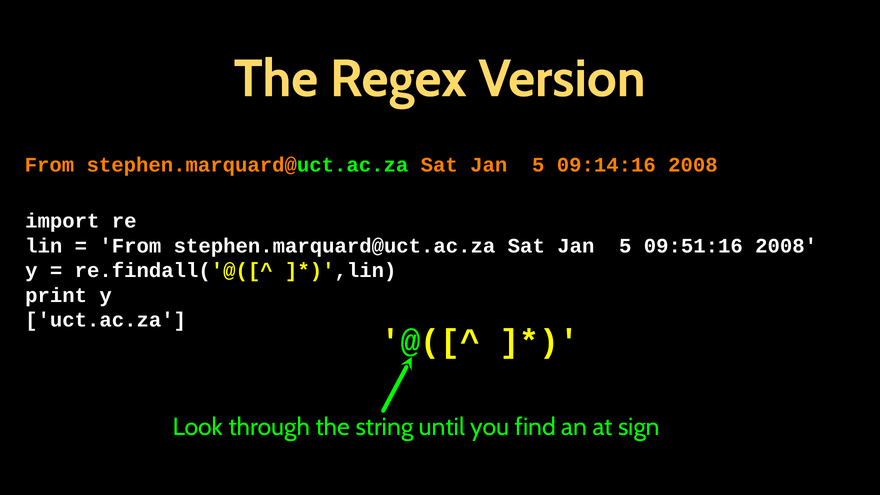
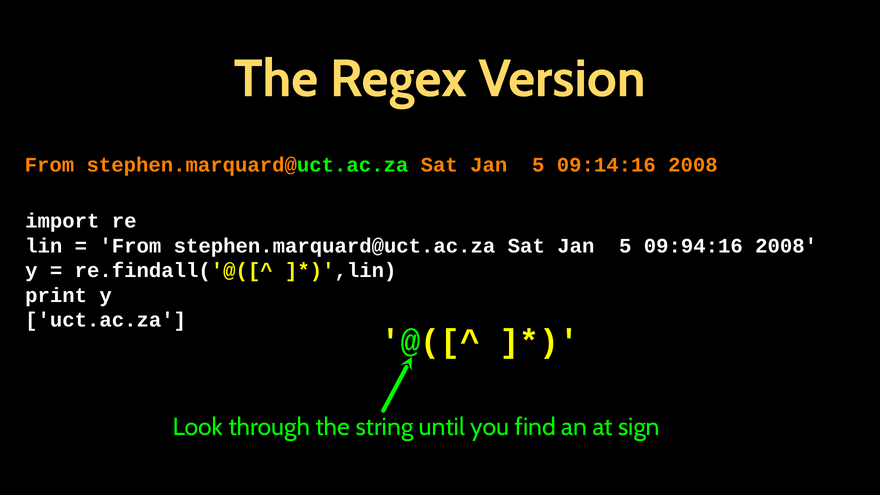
09:51:16: 09:51:16 -> 09:94:16 (693, 246)
